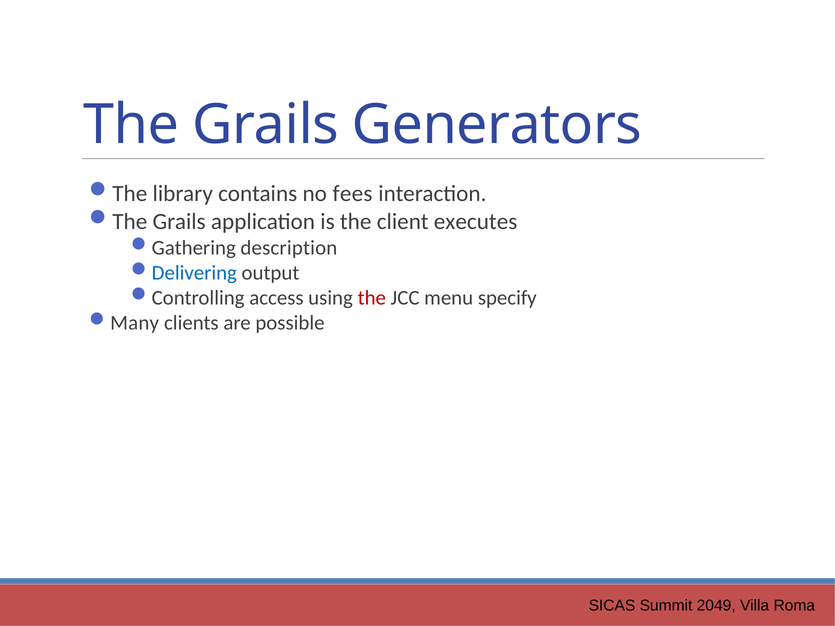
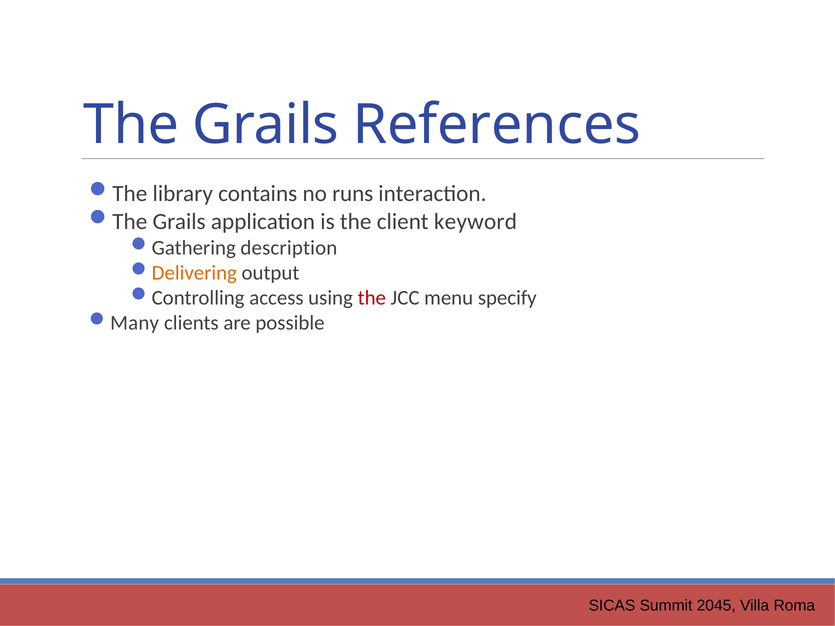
Generators: Generators -> References (497, 125)
fees: fees -> runs (353, 194)
executes: executes -> keyword (475, 222)
Delivering colour: blue -> orange (194, 273)
2049: 2049 -> 2045 (716, 606)
